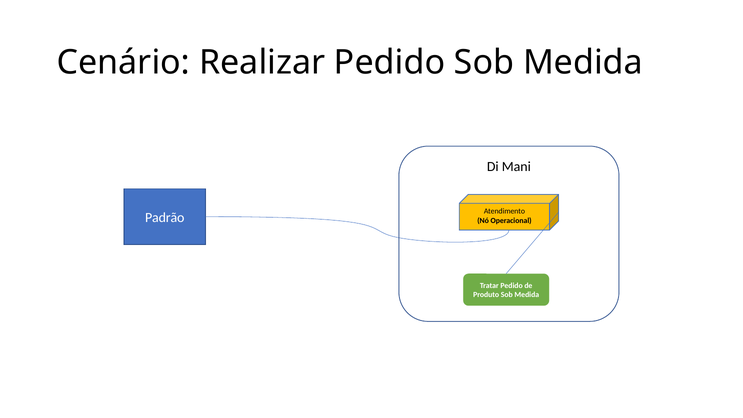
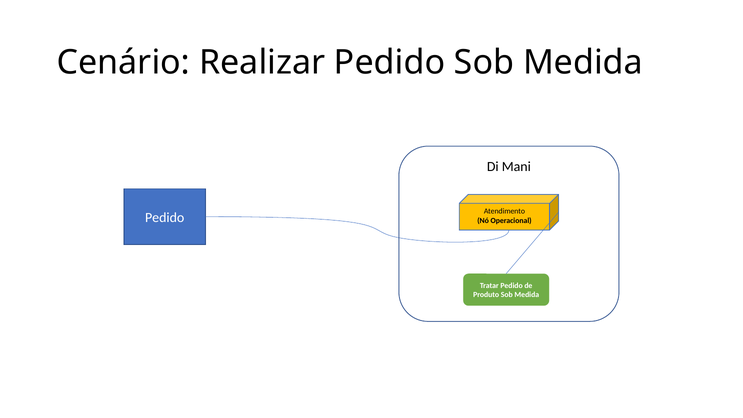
Padrão: Padrão -> Pedido (165, 218)
